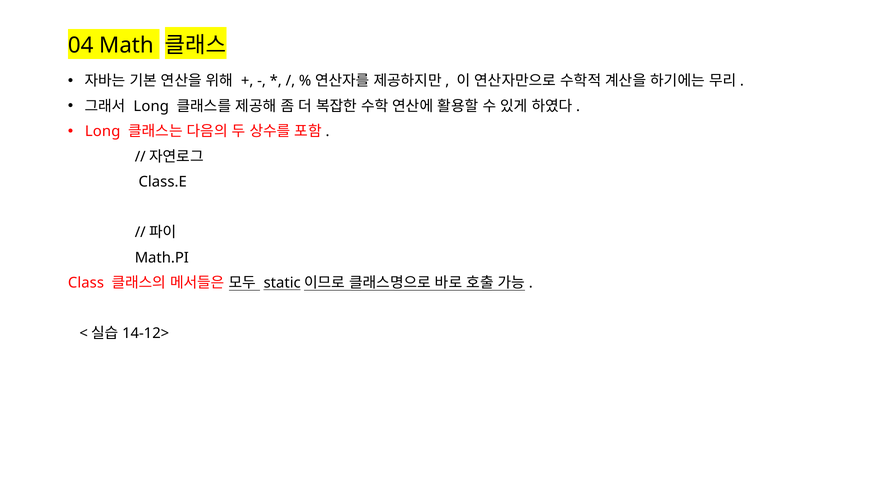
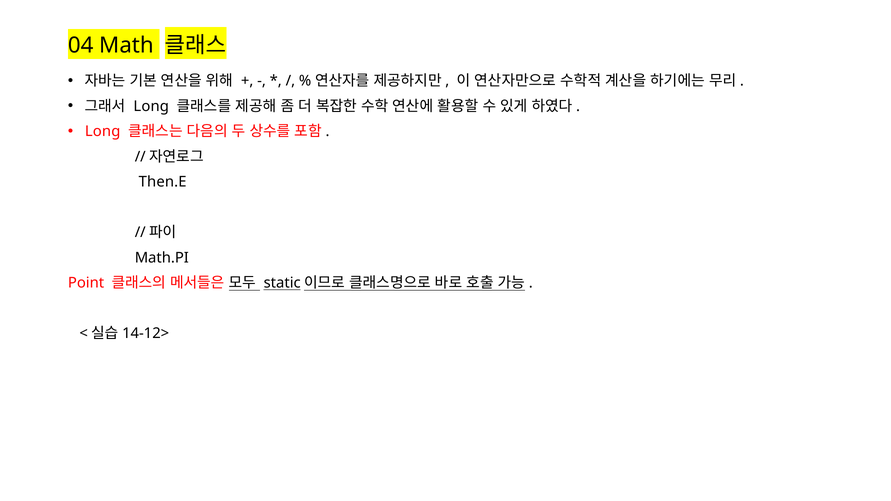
Class.E: Class.E -> Then.E (163, 182)
Class: Class -> Point (86, 283)
